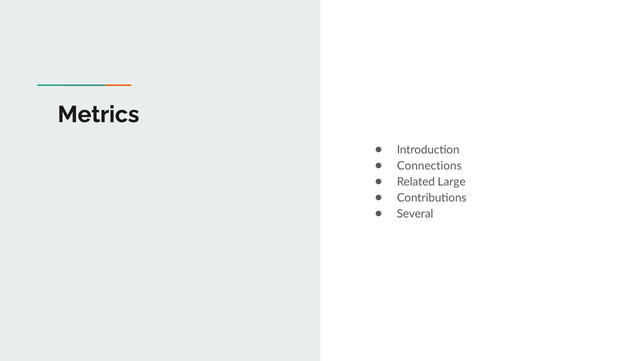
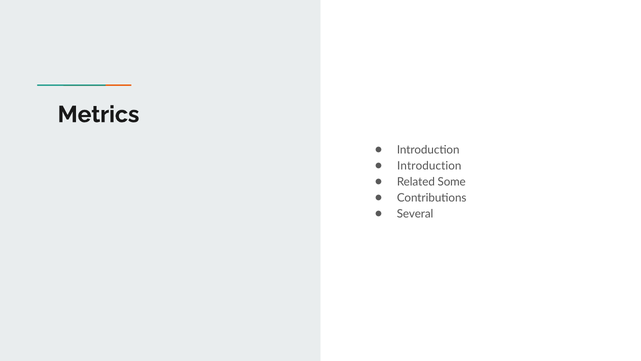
Connections: Connections -> Introduction (429, 166)
Large: Large -> Some (452, 182)
